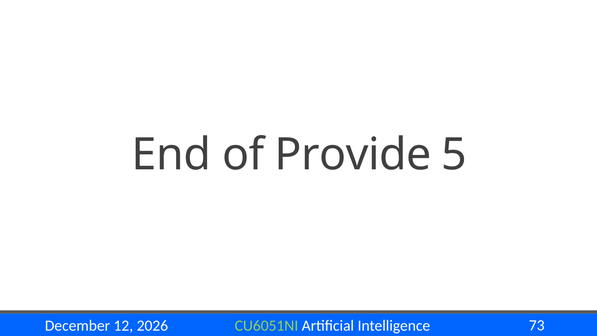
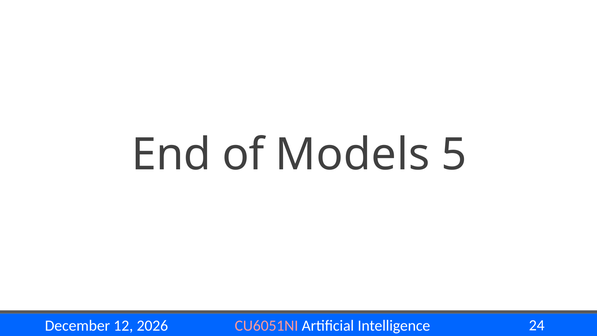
Provide: Provide -> Models (353, 155)
CU6051NI colour: light green -> pink (266, 326)
73: 73 -> 24 (537, 325)
